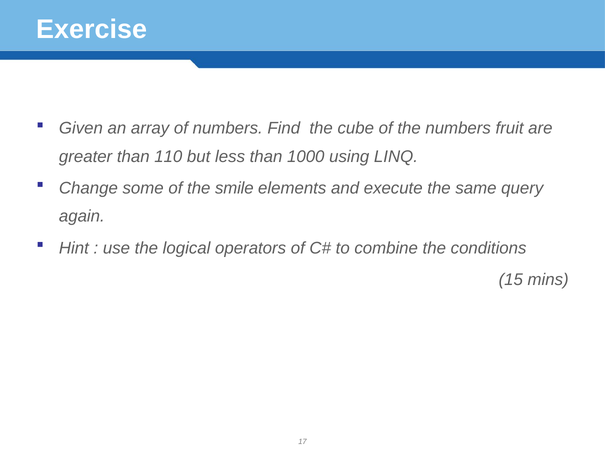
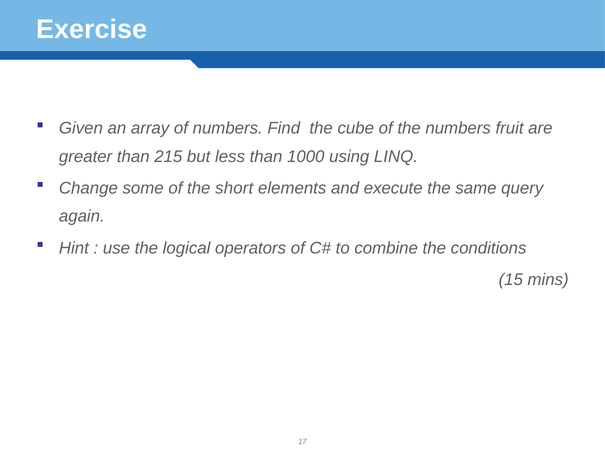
110: 110 -> 215 (168, 156)
smile: smile -> short (234, 188)
